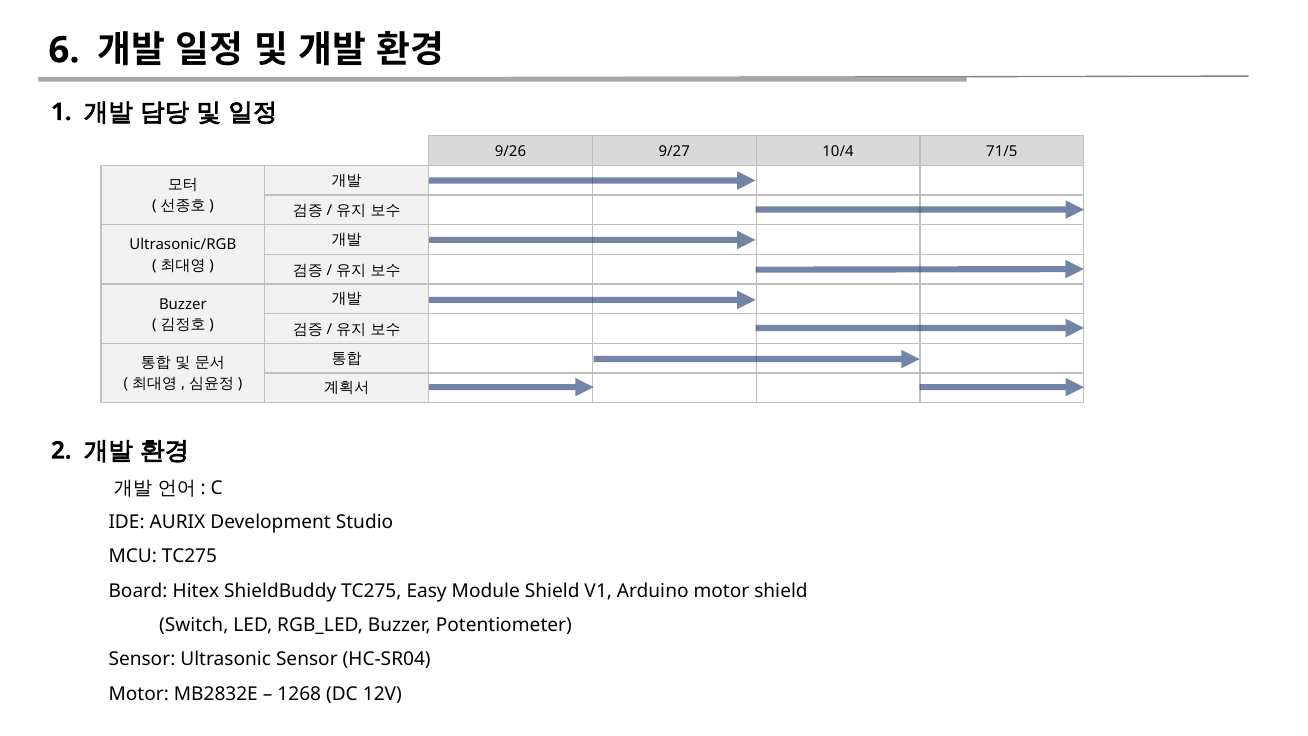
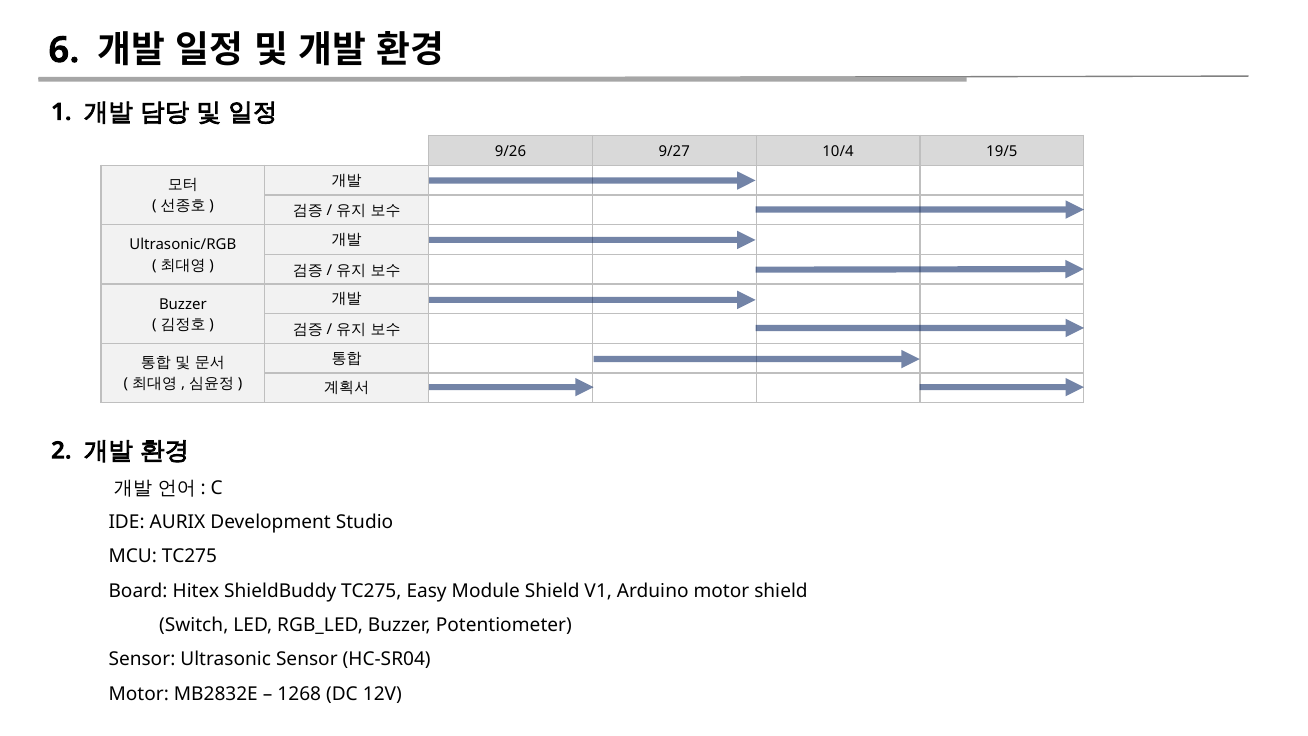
71/5: 71/5 -> 19/5 (1002, 151)
